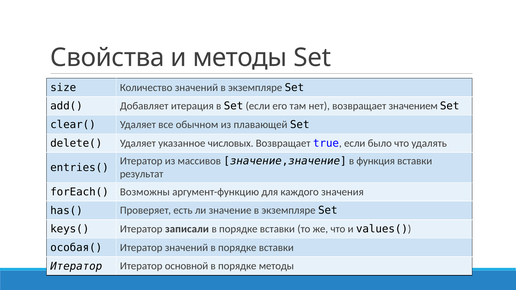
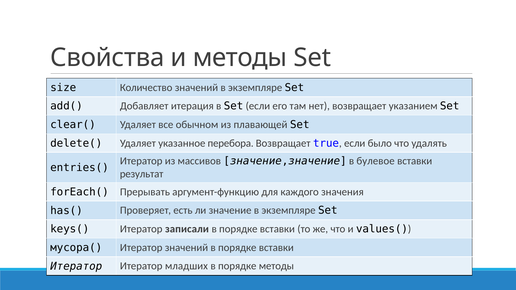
значением: значением -> указанием (413, 106)
числовых: числовых -> перебора (231, 143)
функция: функция -> булевое (376, 161)
Возможны: Возможны -> Прерывать (145, 192)
особая(: особая( -> мусора( (76, 248)
основной: основной -> младших (186, 266)
